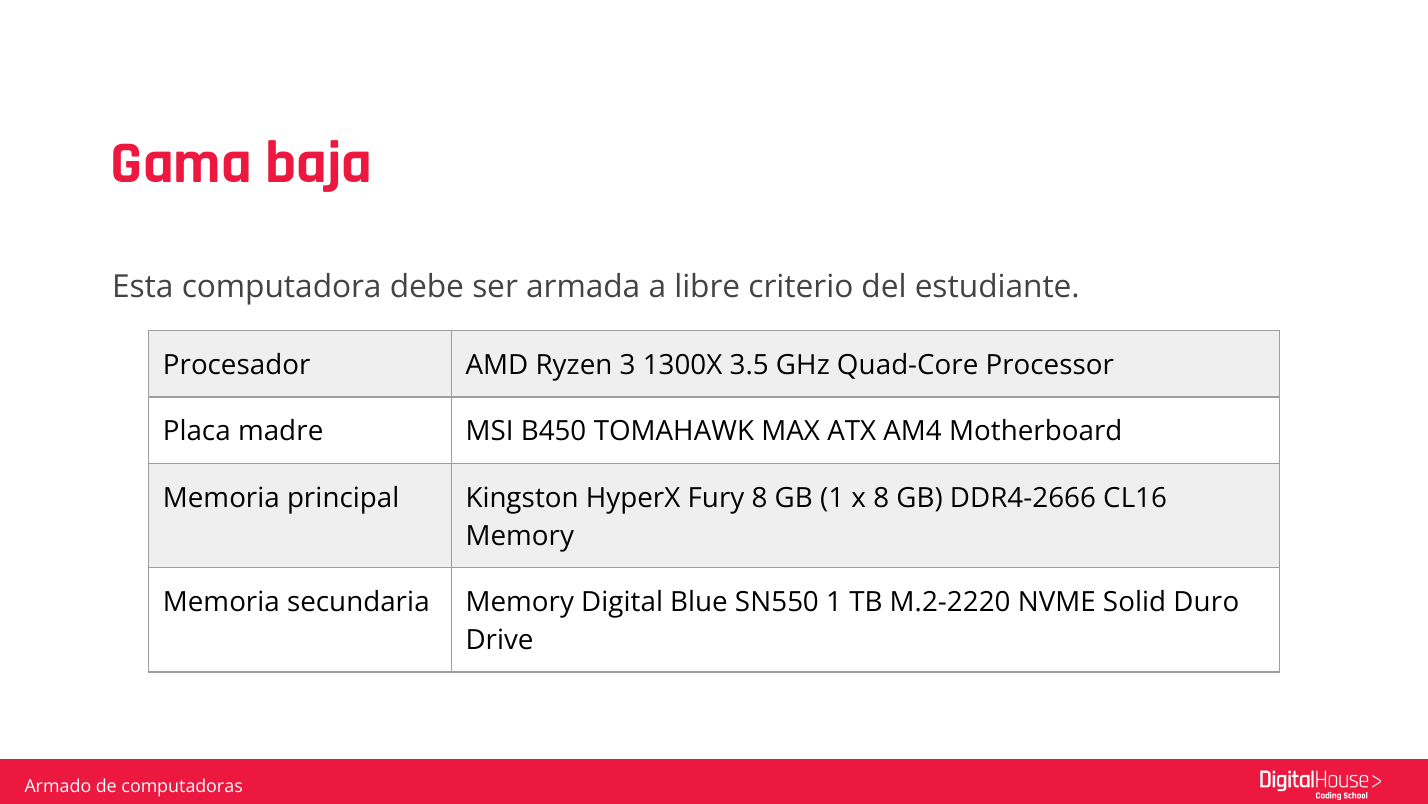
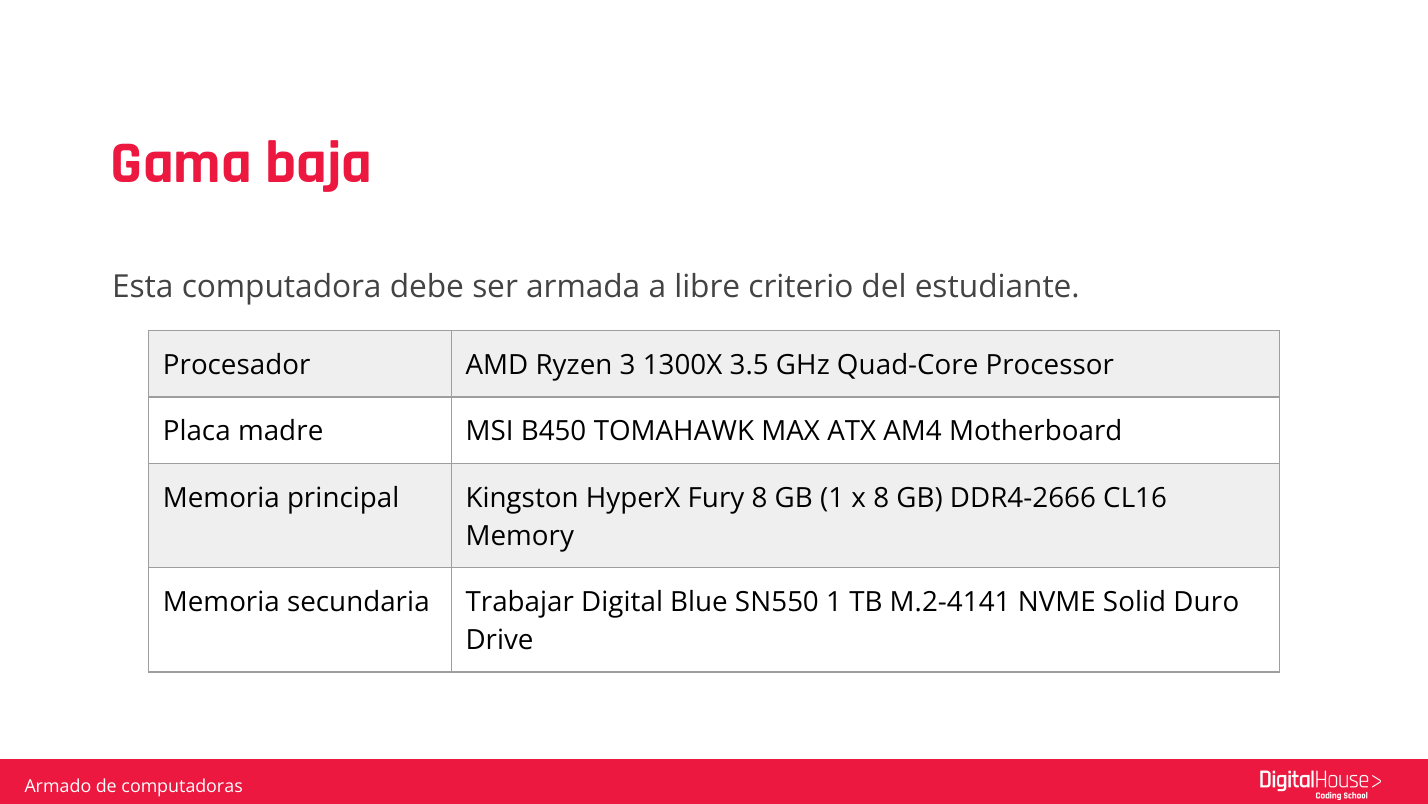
secundaria Memory: Memory -> Trabajar (520, 602)
M.2-2220: M.2-2220 -> M.2-4141 (950, 602)
